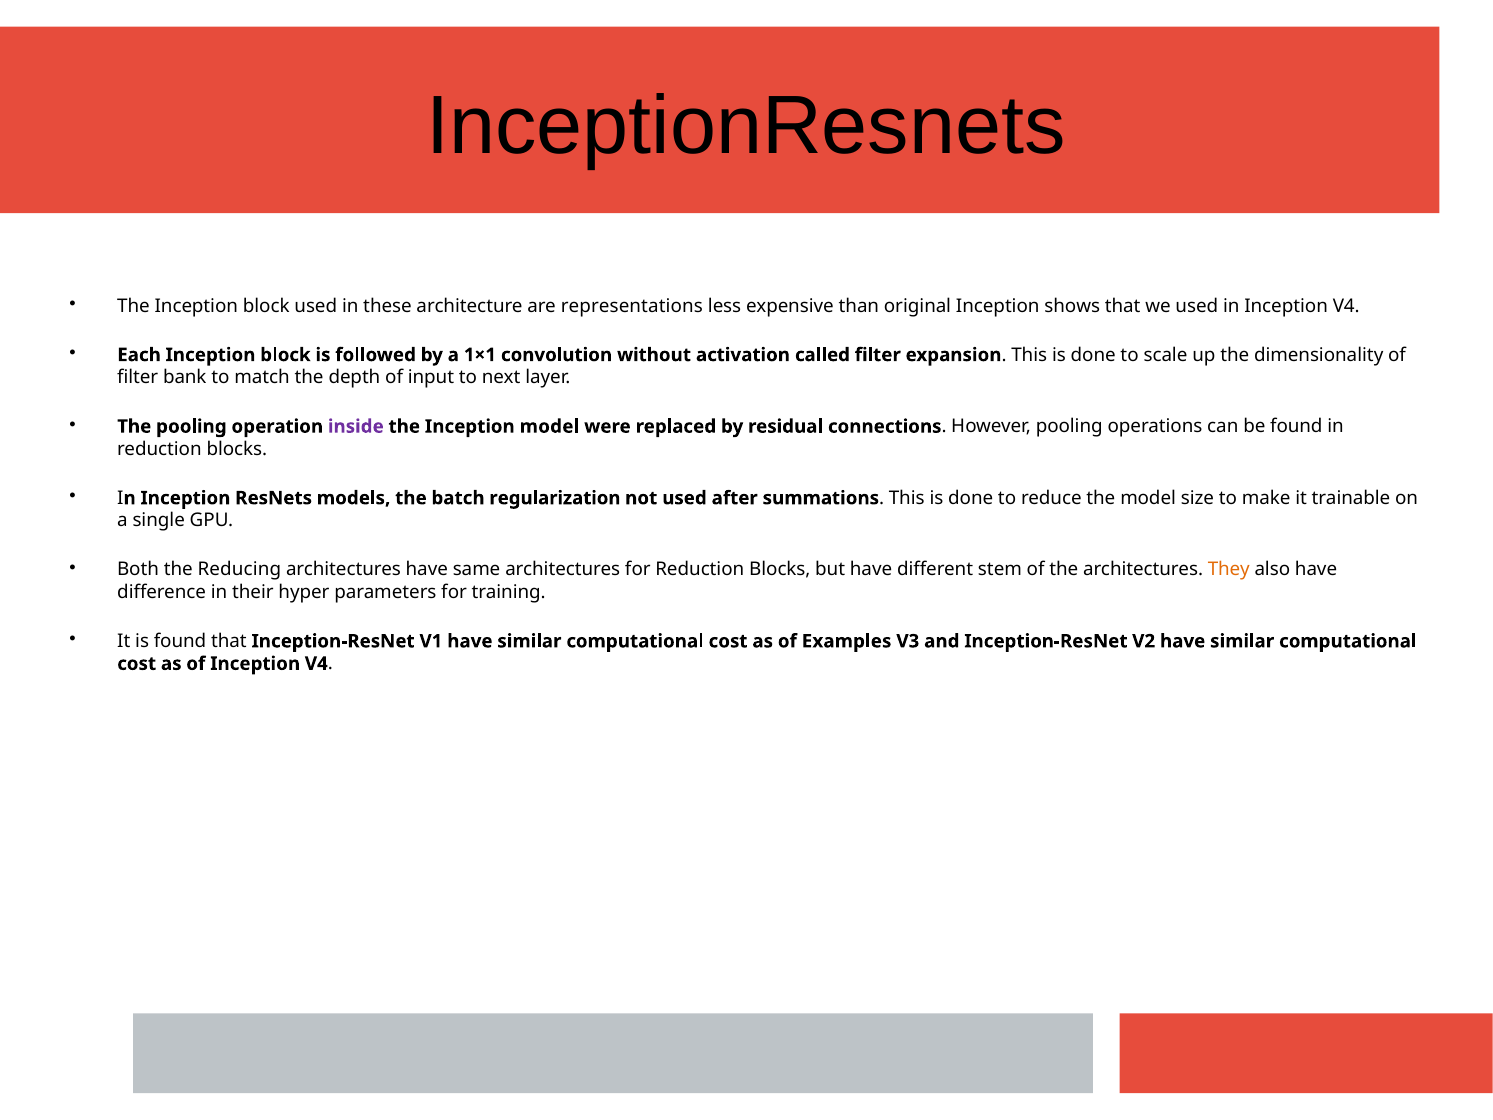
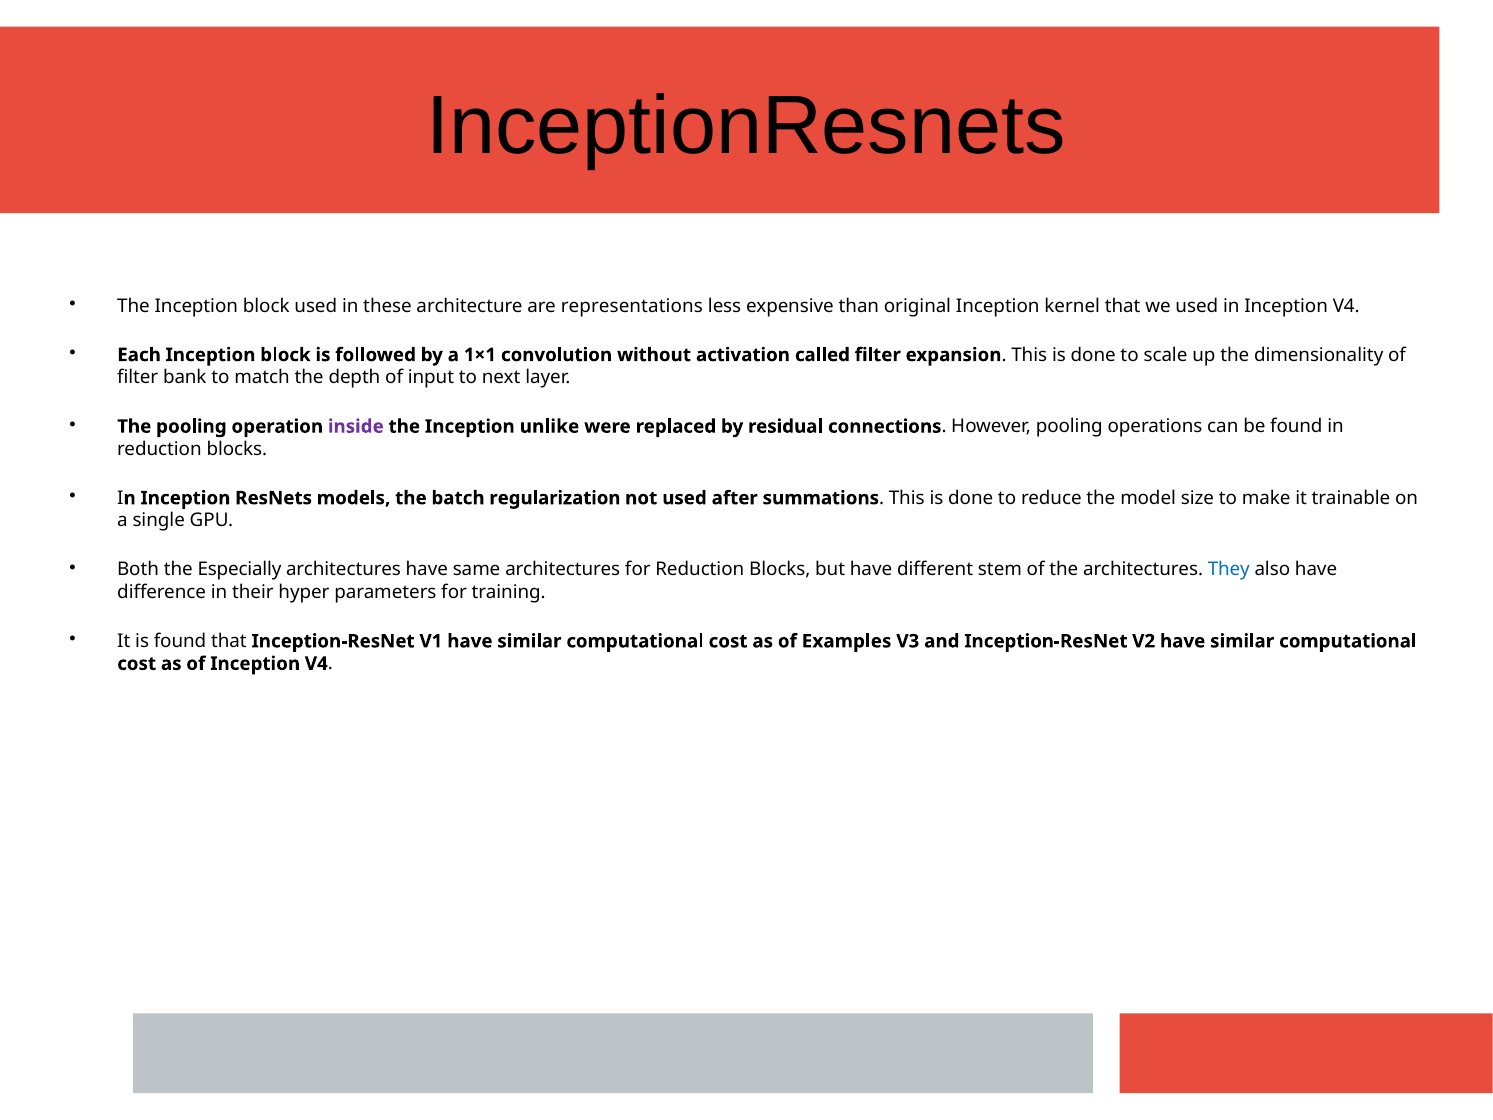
shows: shows -> kernel (1072, 306)
Inception model: model -> unlike (549, 426)
Reducing: Reducing -> Especially (240, 569)
They colour: orange -> blue (1229, 569)
